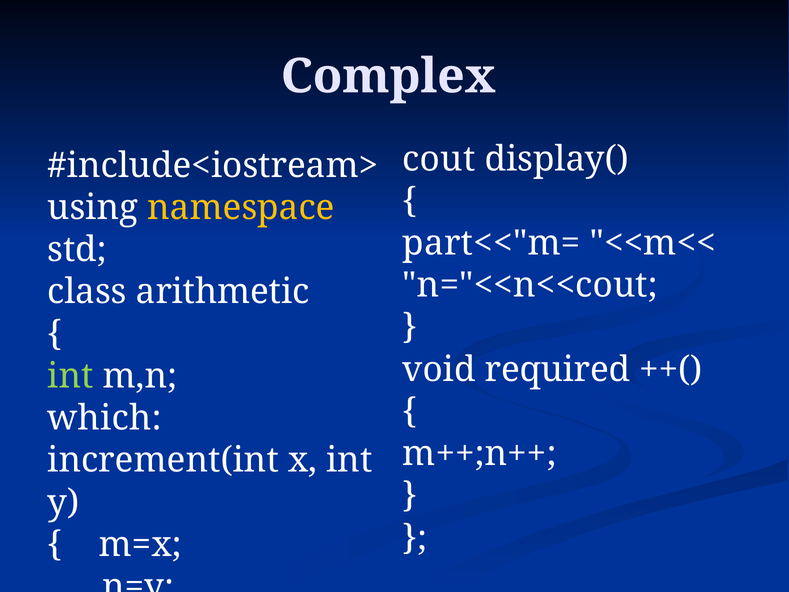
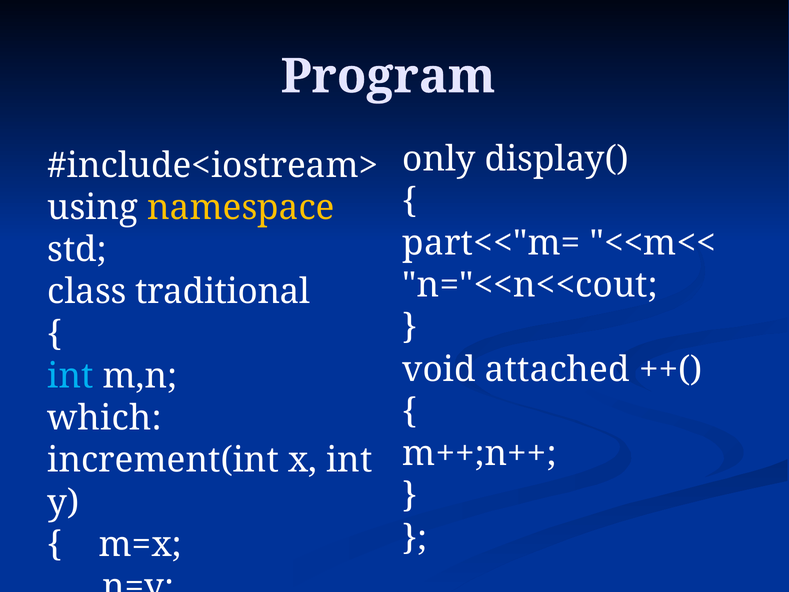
Complex: Complex -> Program (388, 76)
cout: cout -> only (439, 159)
arithmetic: arithmetic -> traditional (223, 292)
required: required -> attached (557, 369)
int colour: light green -> light blue (70, 376)
